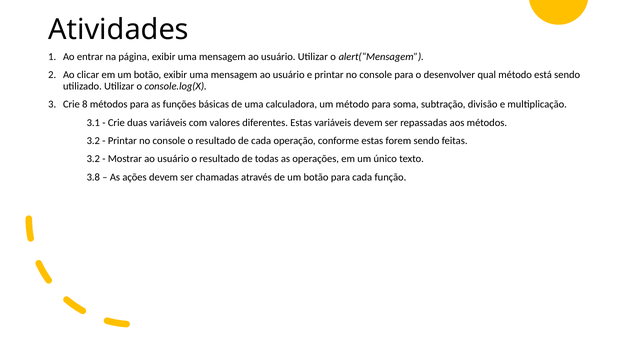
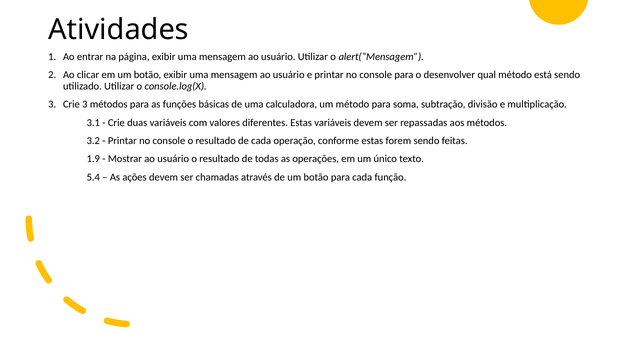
Crie 8: 8 -> 3 (85, 105)
3.2: 3.2 -> 1.9 (93, 159)
3.8: 3.8 -> 5.4 (93, 177)
